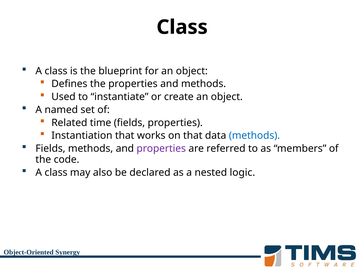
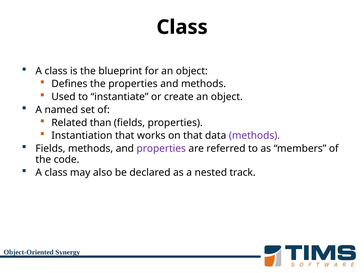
time: time -> than (101, 123)
methods colour: blue -> purple (254, 136)
logic: logic -> track (242, 172)
